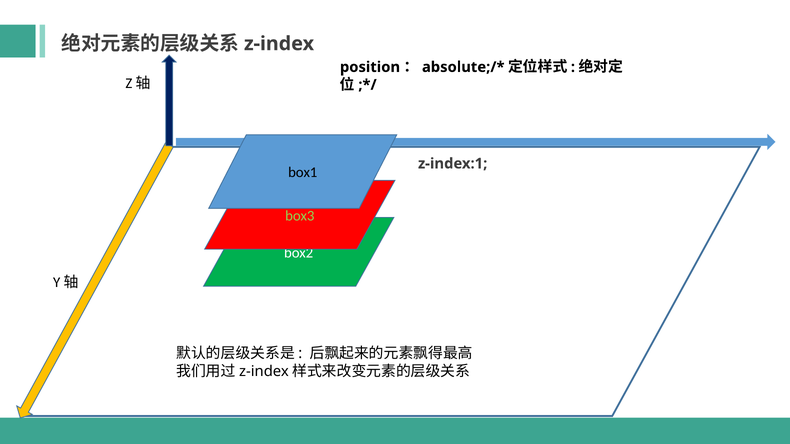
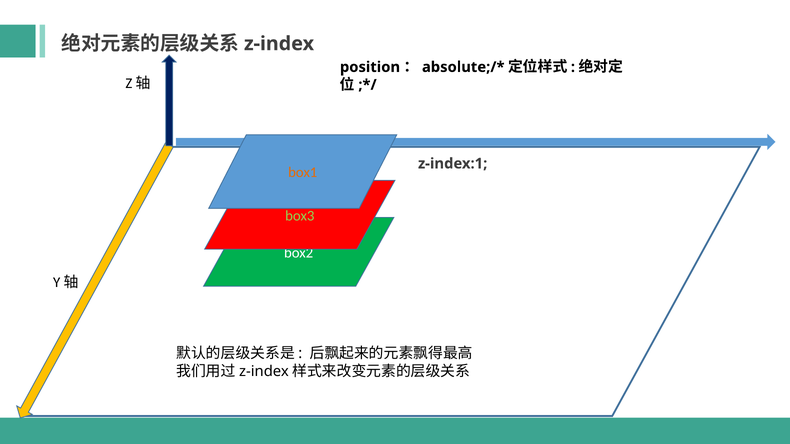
box1 colour: black -> orange (303, 173)
